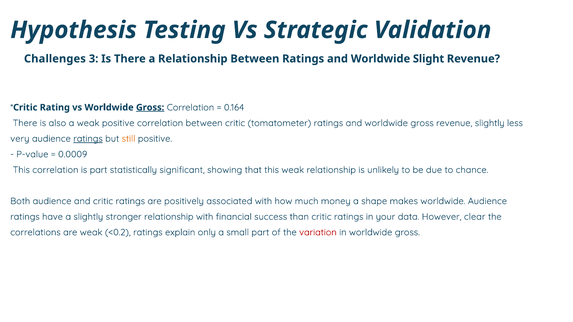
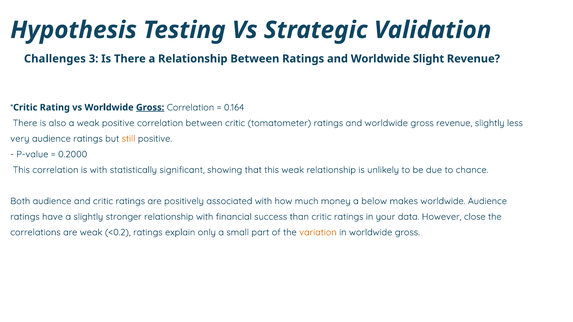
ratings underline: present -> none (88, 139)
0.0009: 0.0009 -> 0.2000 (73, 154)
is part: part -> with (98, 170)
shape: shape -> below (374, 201)
clear: clear -> close (475, 217)
variation colour: red -> orange (318, 233)
